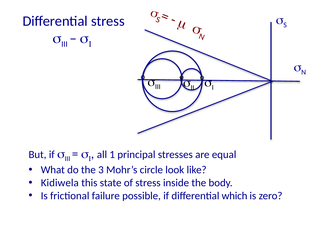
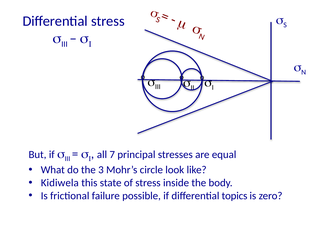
1: 1 -> 7 (112, 155)
which: which -> topics (235, 196)
